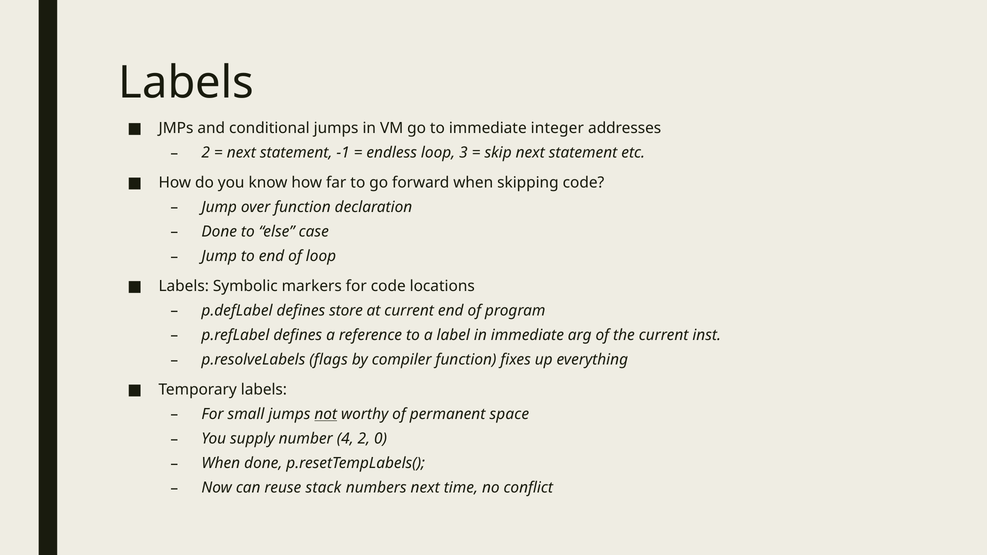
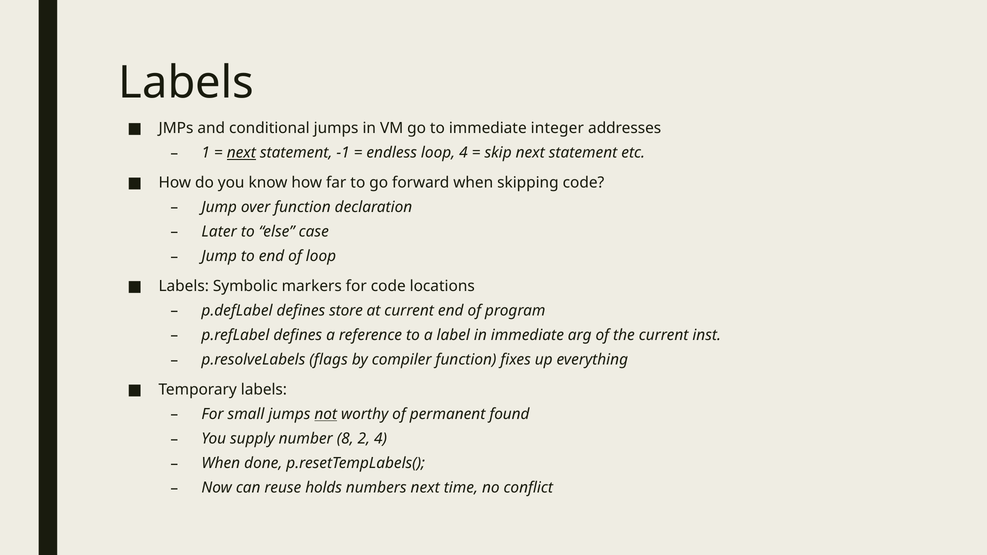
2: 2 -> 1 (206, 153)
next underline: none -> present (241, 153)
loop 3: 3 -> 4 (463, 153)
Done: Done -> Later (219, 232)
space: space -> found (509, 414)
4: 4 -> 8 (345, 439)
2 0: 0 -> 4 (381, 439)
stack: stack -> holds (324, 488)
